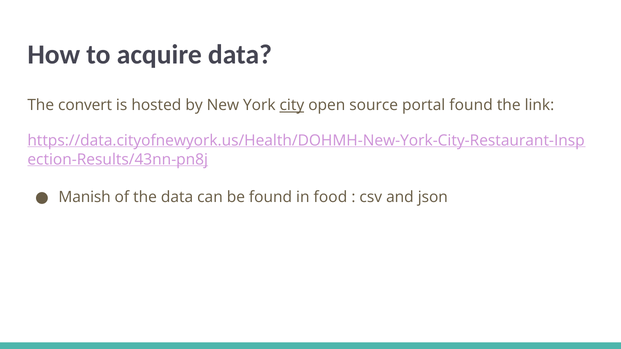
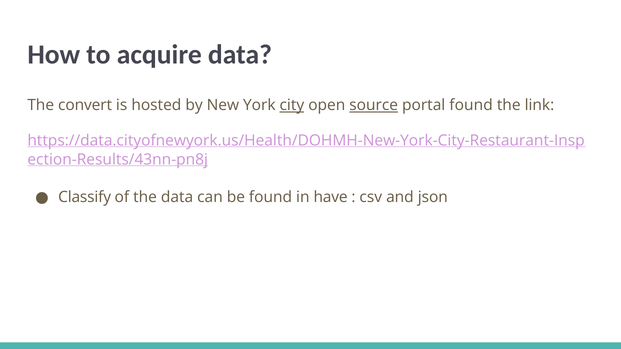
source underline: none -> present (374, 105)
Manish: Manish -> Classify (85, 197)
food: food -> have (331, 197)
